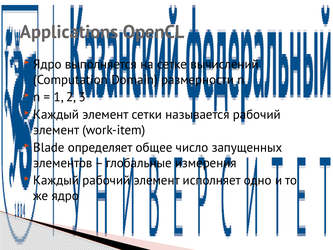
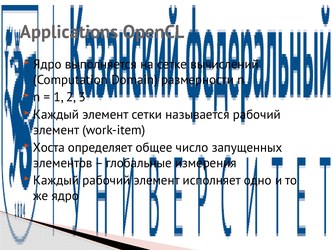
Blade: Blade -> Хоста (49, 147)
